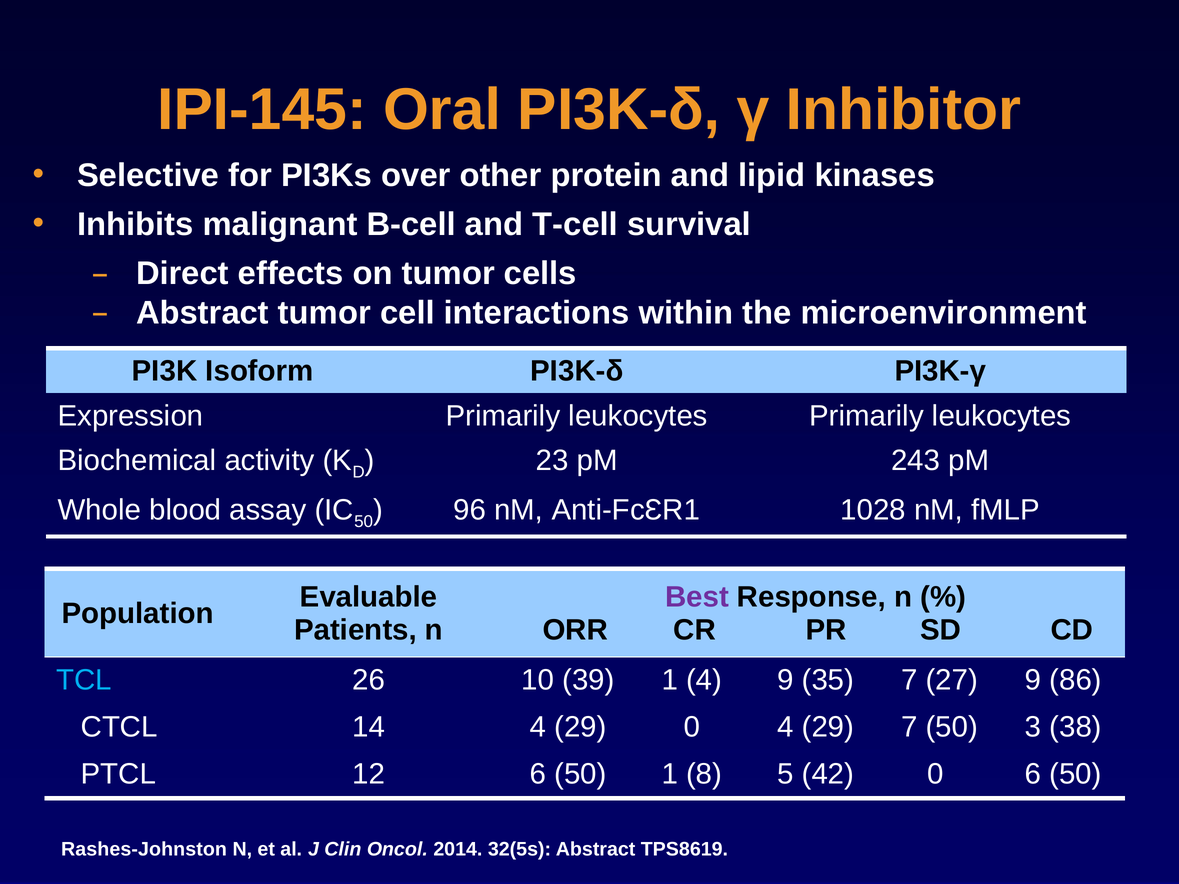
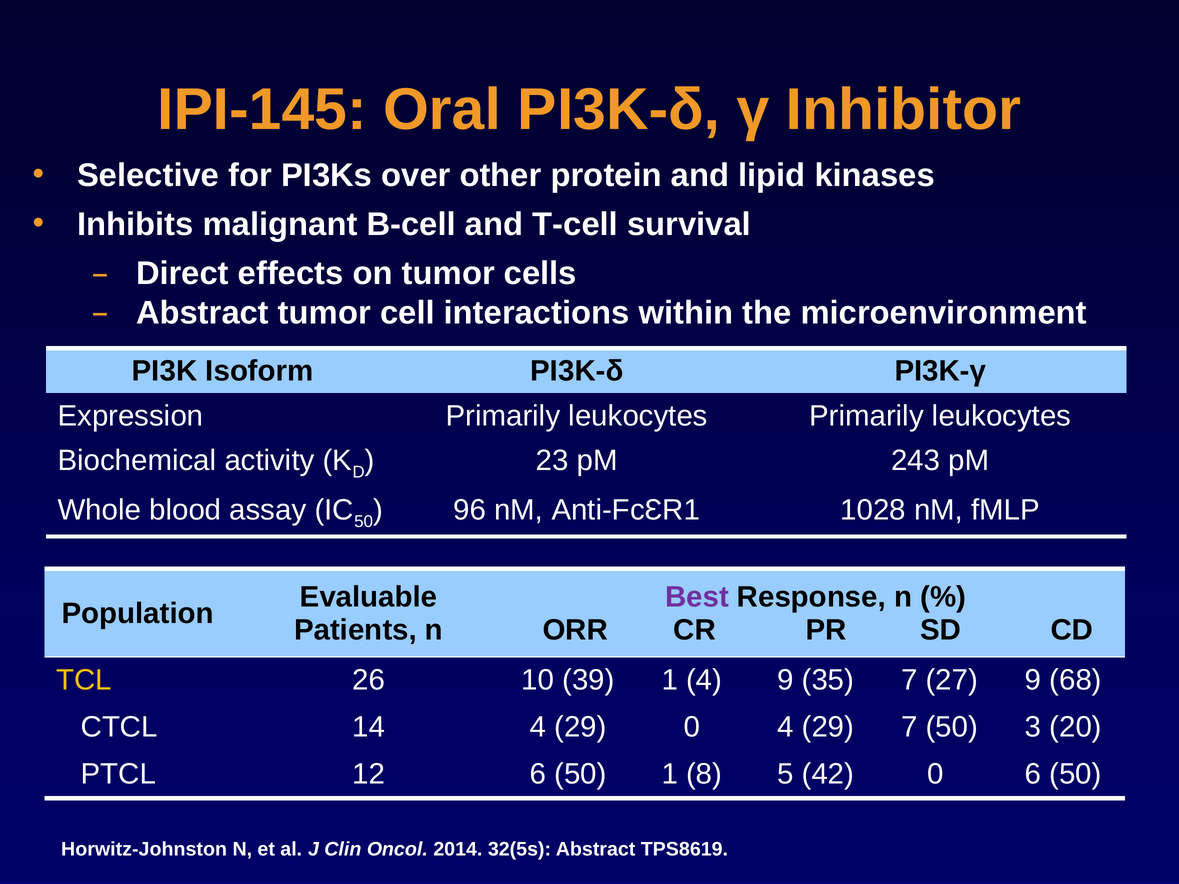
TCL colour: light blue -> yellow (84, 680)
86: 86 -> 68 (1076, 680)
38: 38 -> 20 (1076, 727)
Rashes-Johnston: Rashes-Johnston -> Horwitz-Johnston (144, 849)
